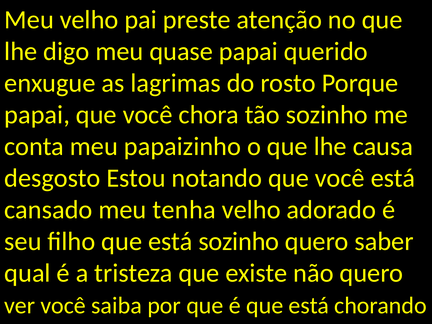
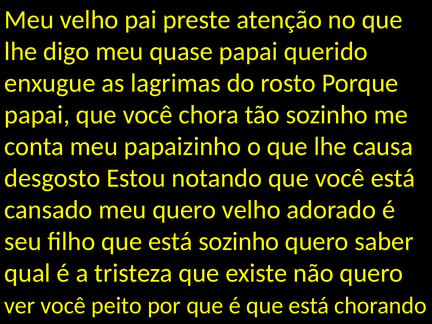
meu tenha: tenha -> quero (184, 210)
saiba: saiba -> peito (117, 306)
